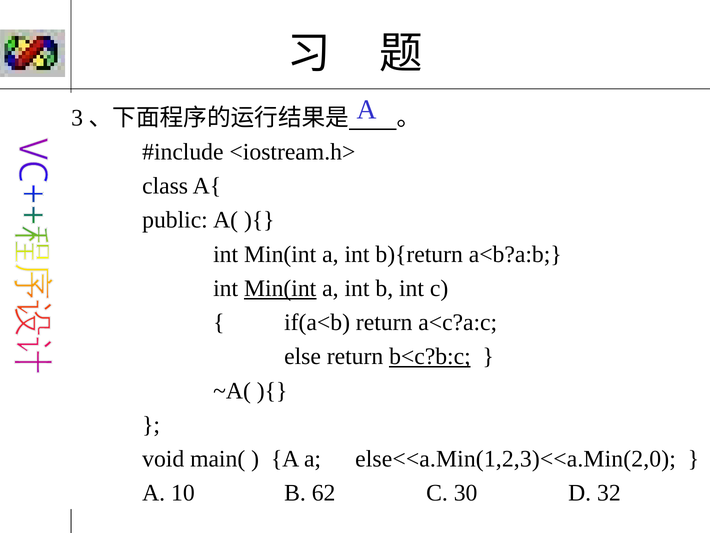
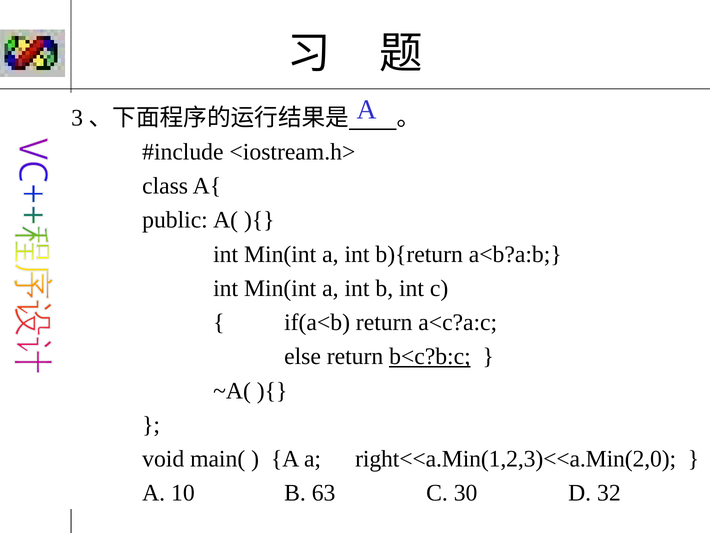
Min(int underline: present -> none (280, 288)
else<<a.Min(1,2,3)<<a.Min(2,0: else<<a.Min(1,2,3)<<a.Min(2,0 -> right<<a.Min(1,2,3)<<a.Min(2,0 (516, 458)
62: 62 -> 63 (324, 493)
